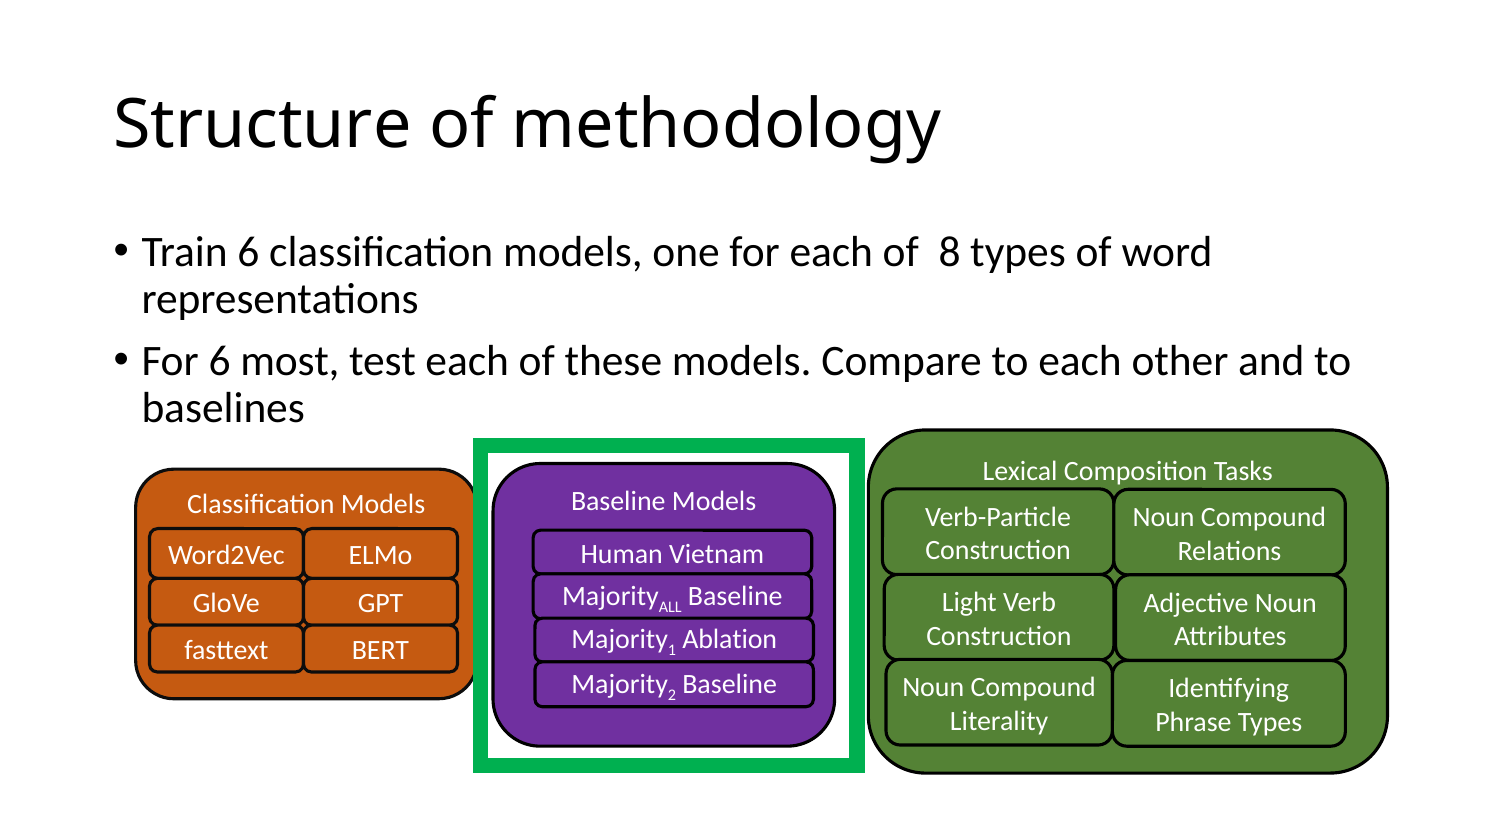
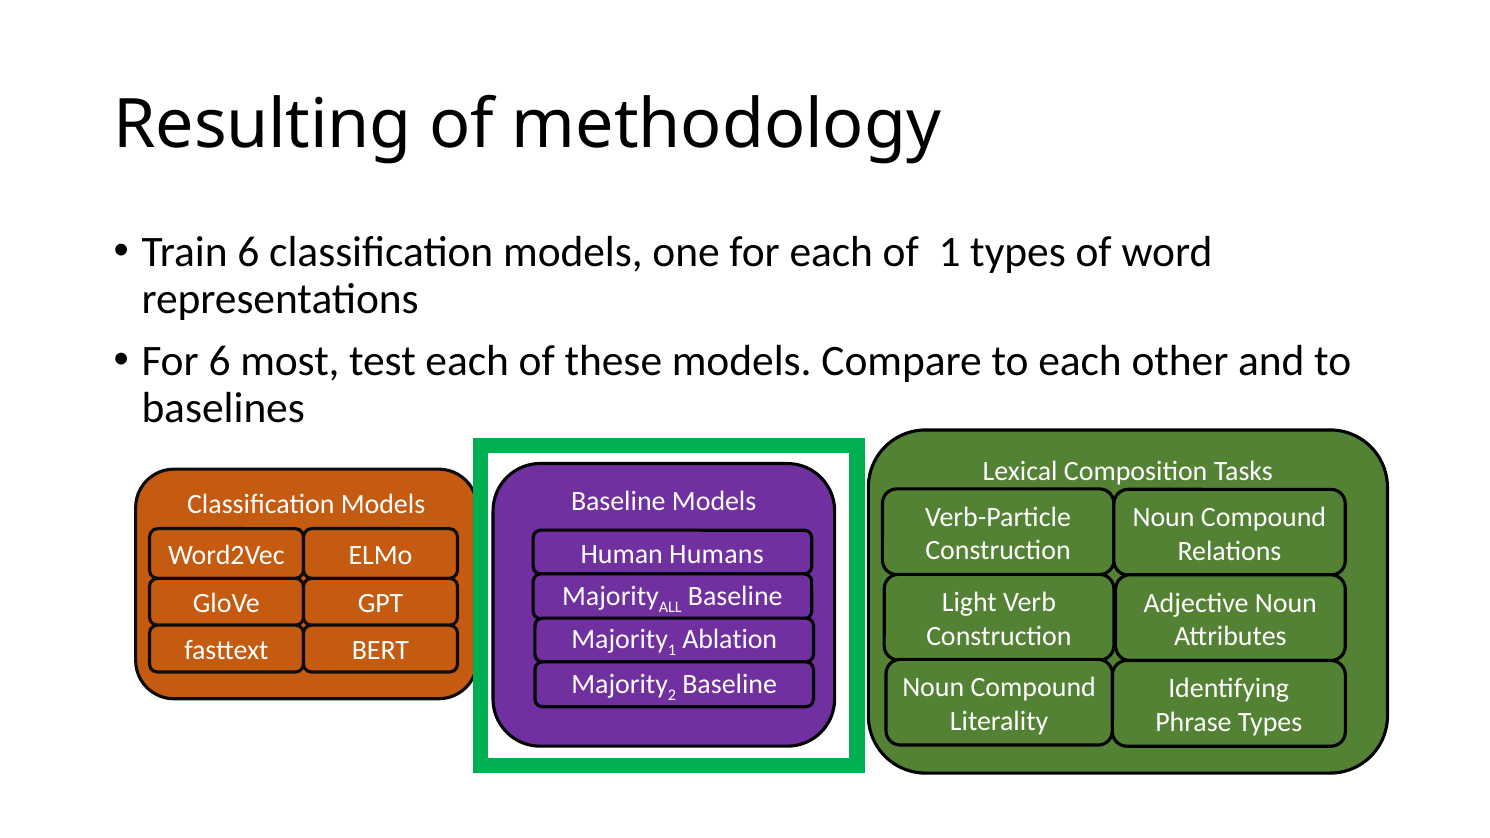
Structure: Structure -> Resulting (263, 125)
of 8: 8 -> 1 (950, 252)
Vietnam: Vietnam -> Humans (716, 554)
